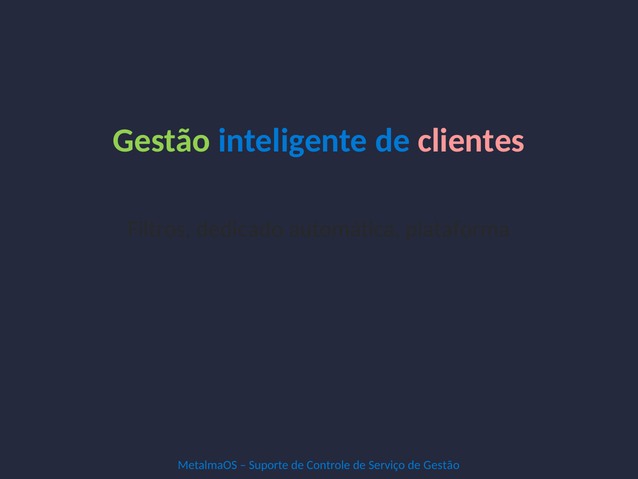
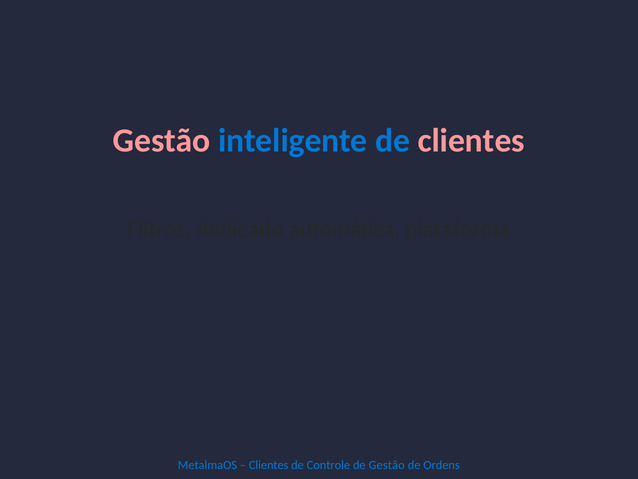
Gestão colour: light green -> pink (162, 141)
Suporte: Suporte -> Clientes (269, 464)
de Serviço: Serviço -> Gestão (387, 464)
de Gestão: Gestão -> Ordens (442, 464)
